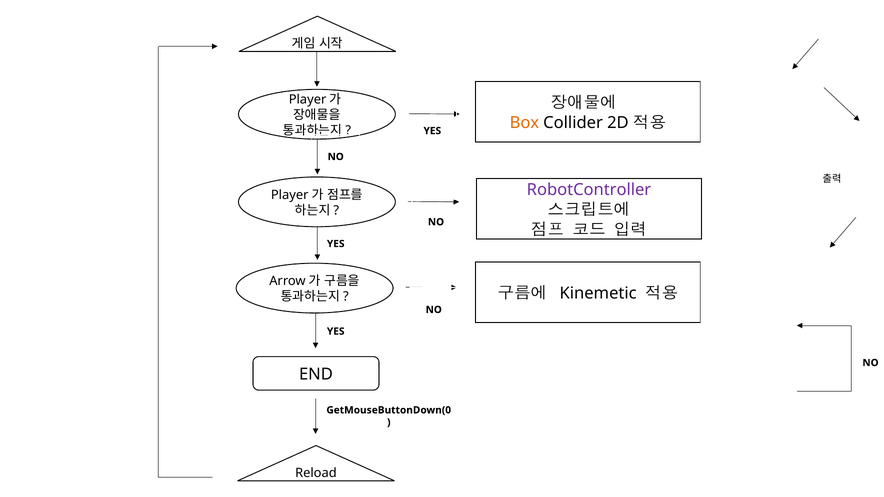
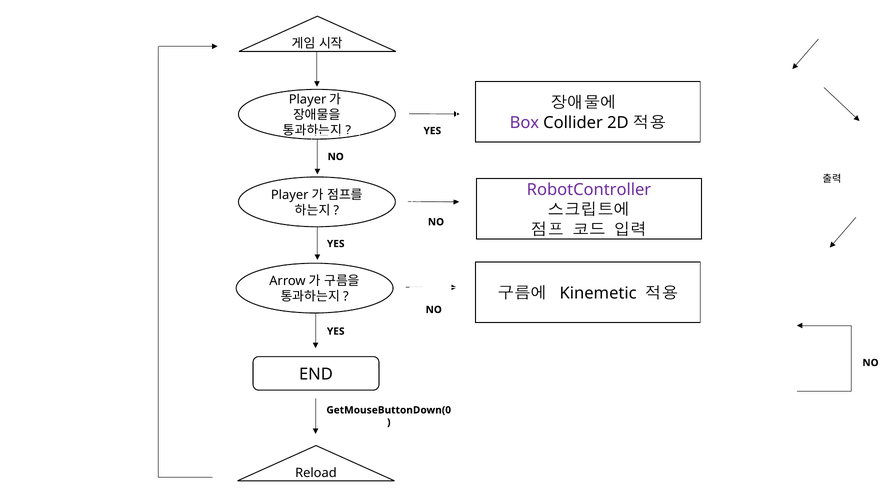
Box colour: orange -> purple (524, 123)
